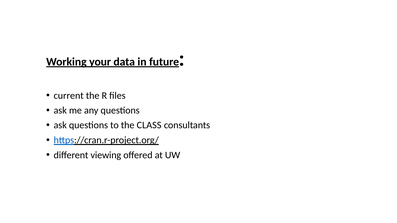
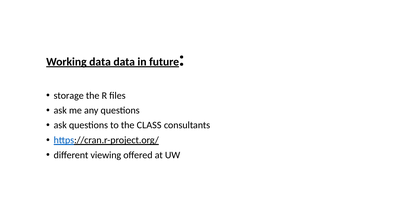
Working your: your -> data (100, 62)
current: current -> storage (69, 96)
